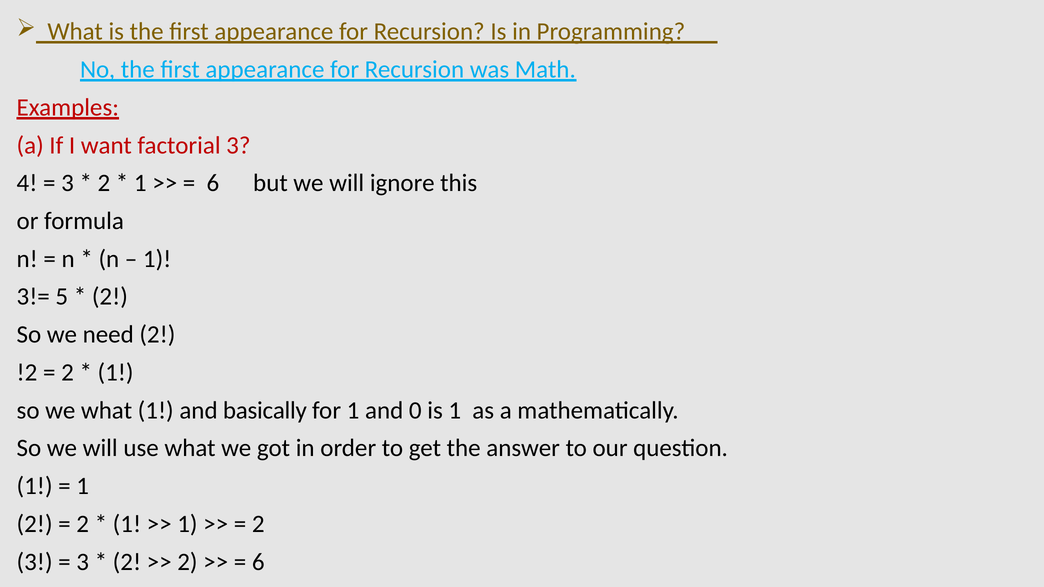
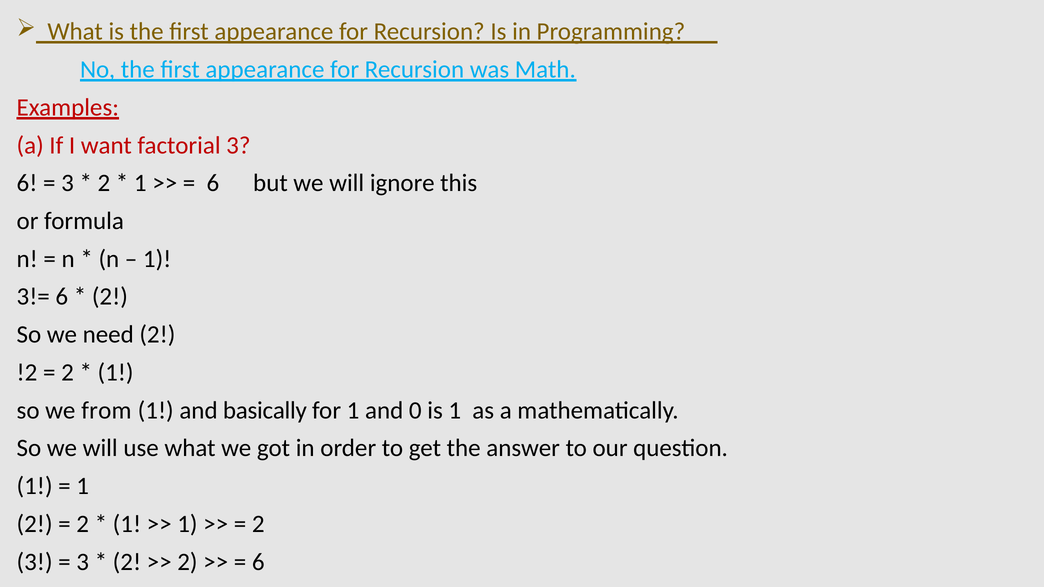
4: 4 -> 6 (27, 183)
3!= 5: 5 -> 6 (62, 297)
we what: what -> from (106, 411)
